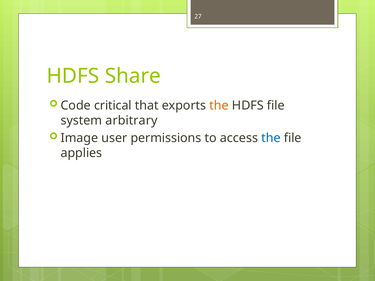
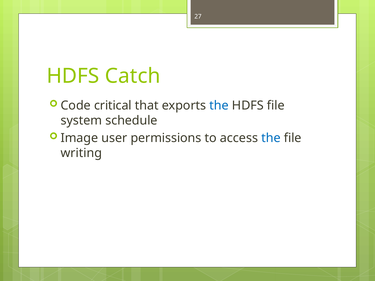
Share: Share -> Catch (133, 76)
the colour: orange -> blue (219, 106)
arbitrary: arbitrary -> schedule (131, 121)
applies: applies -> writing (81, 153)
